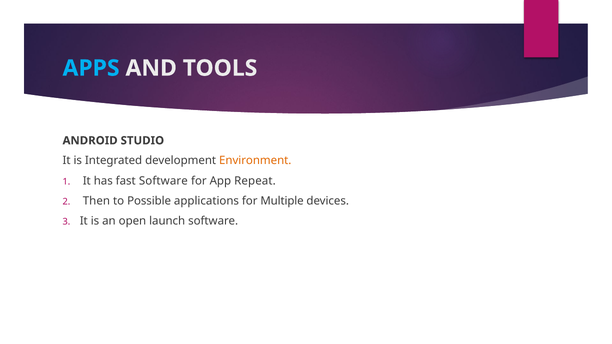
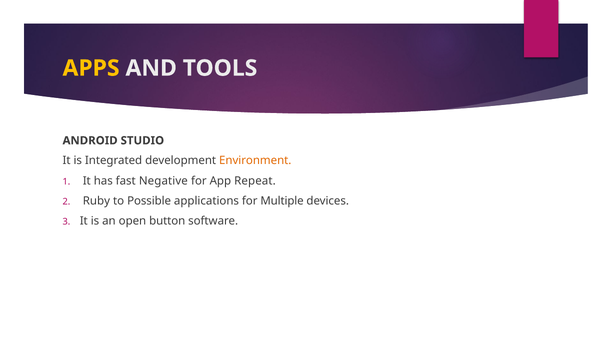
APPS colour: light blue -> yellow (91, 68)
fast Software: Software -> Negative (163, 181)
Then: Then -> Ruby (96, 201)
launch: launch -> button (167, 221)
